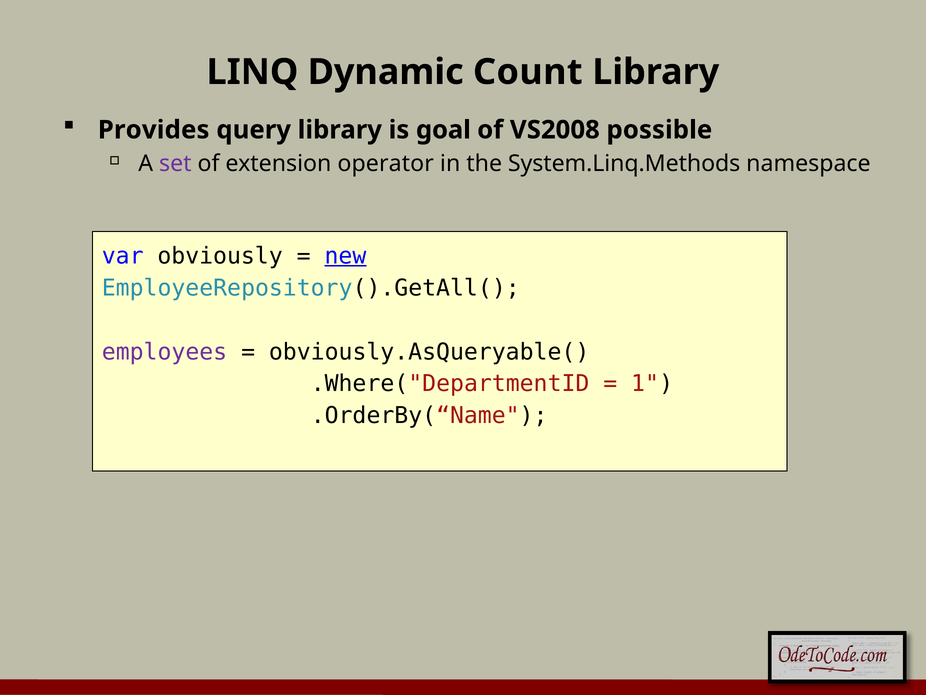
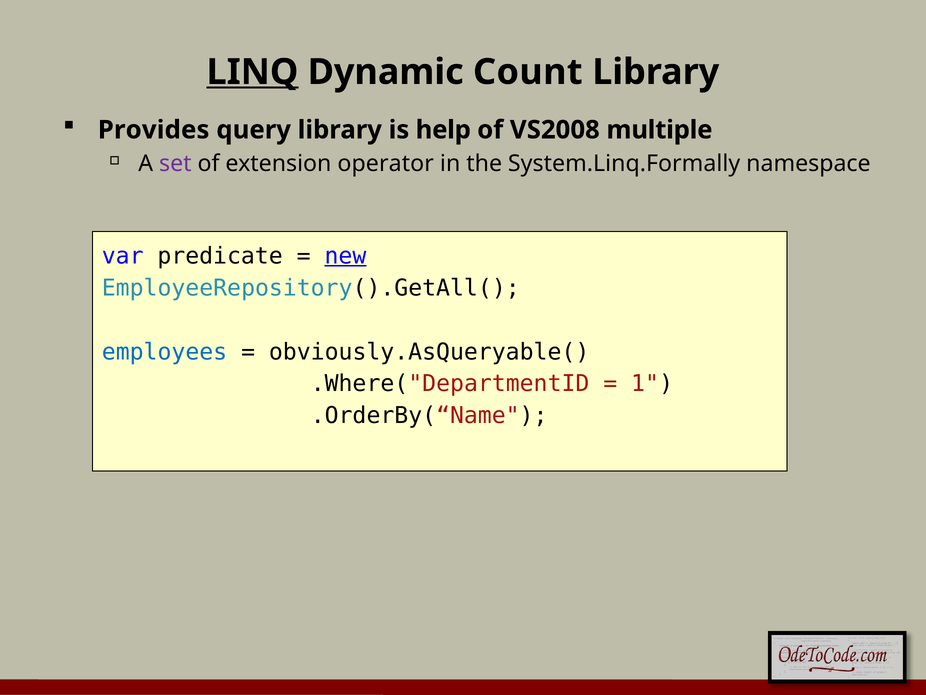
LINQ underline: none -> present (252, 72)
goal: goal -> help (443, 130)
possible: possible -> multiple (659, 130)
System.Linq.Methods: System.Linq.Methods -> System.Linq.Formally (624, 164)
obviously: obviously -> predicate (220, 256)
employees colour: purple -> blue (165, 352)
